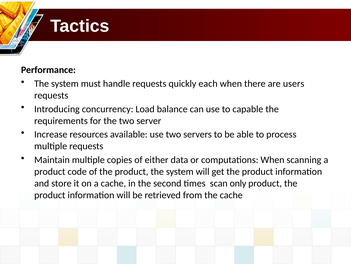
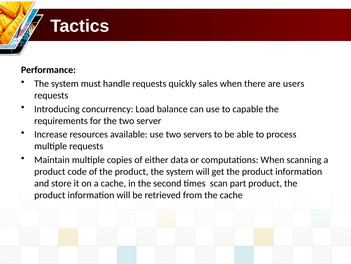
each: each -> sales (208, 83)
only: only -> part (238, 183)
